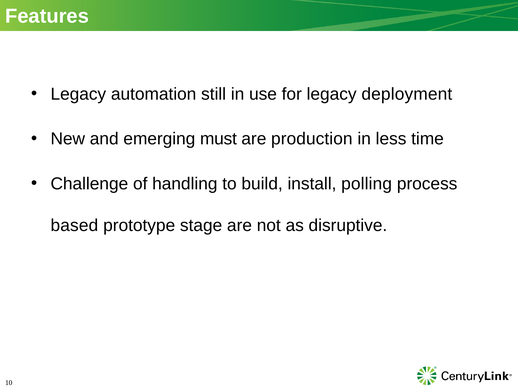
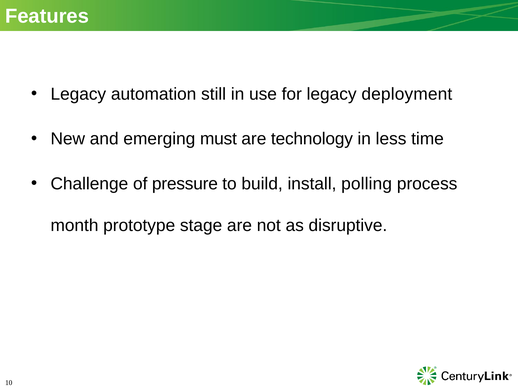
production: production -> technology (312, 139)
handling: handling -> pressure (185, 184)
based: based -> month (74, 225)
